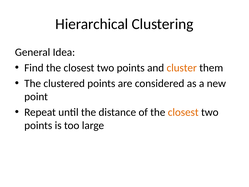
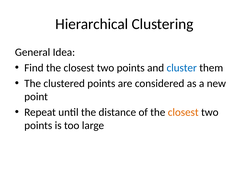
cluster colour: orange -> blue (182, 68)
